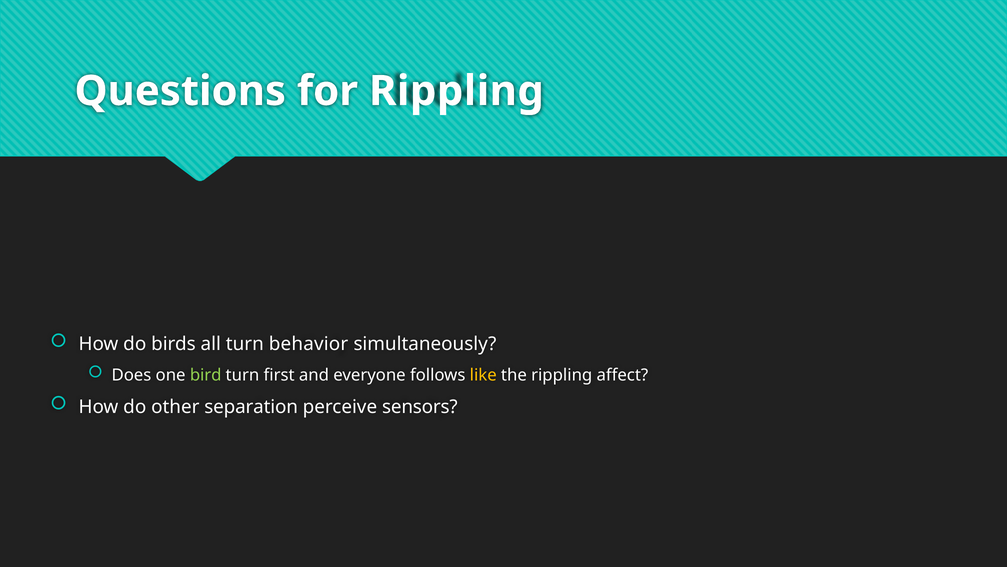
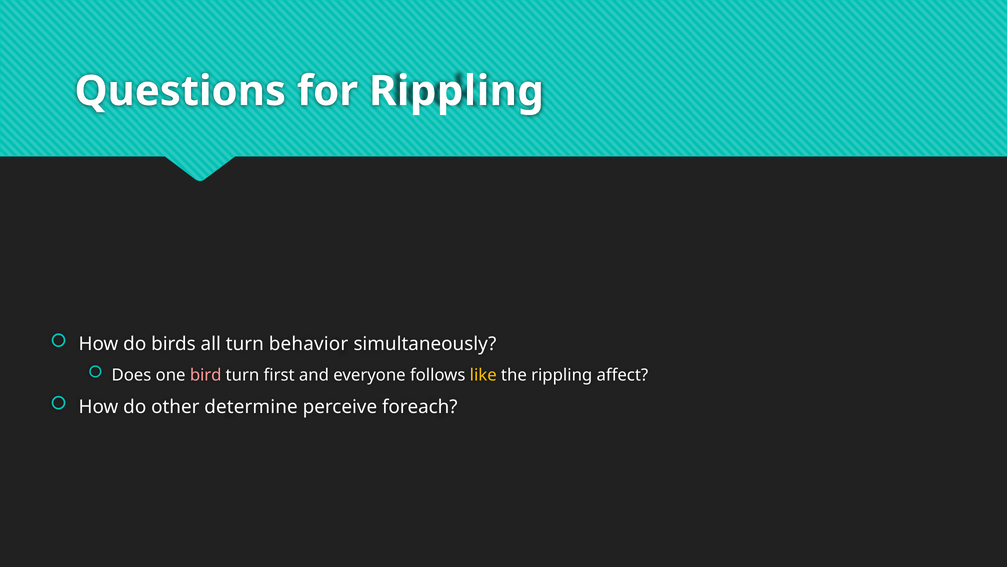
bird colour: light green -> pink (206, 375)
separation: separation -> determine (251, 406)
sensors: sensors -> foreach (420, 406)
